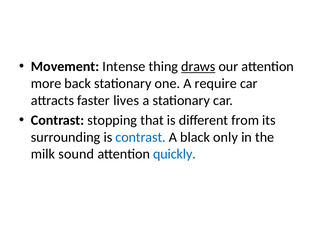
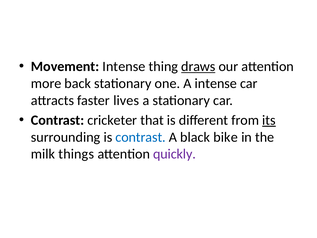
A require: require -> intense (216, 83)
stopping: stopping -> cricketer (112, 120)
its underline: none -> present (269, 120)
only: only -> bike (226, 137)
sound: sound -> things (76, 154)
quickly colour: blue -> purple (175, 154)
